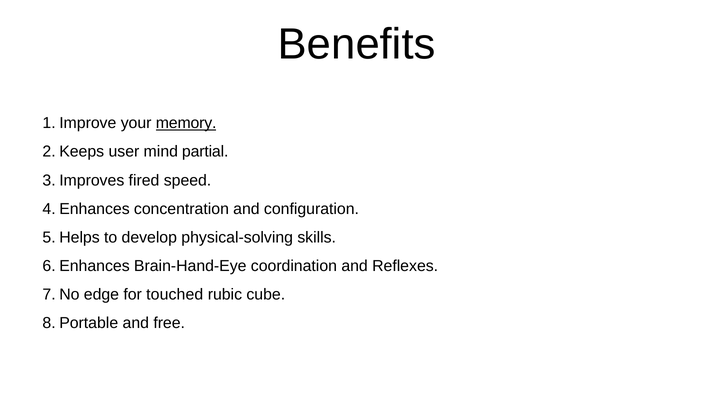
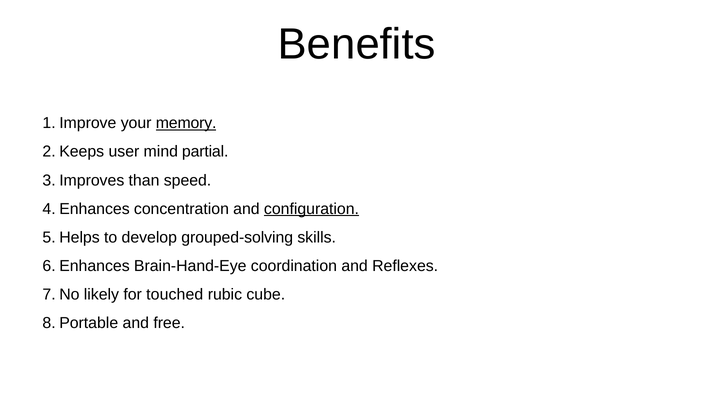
fired: fired -> than (144, 180)
configuration underline: none -> present (311, 209)
physical-solving: physical-solving -> grouped-solving (237, 237)
edge: edge -> likely (101, 294)
